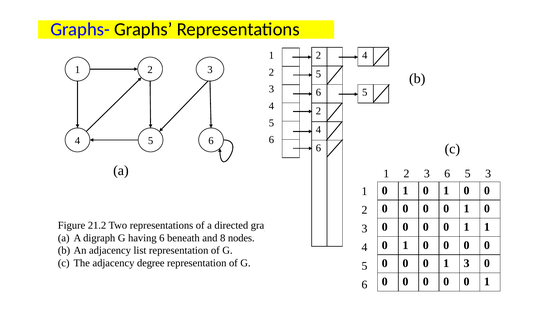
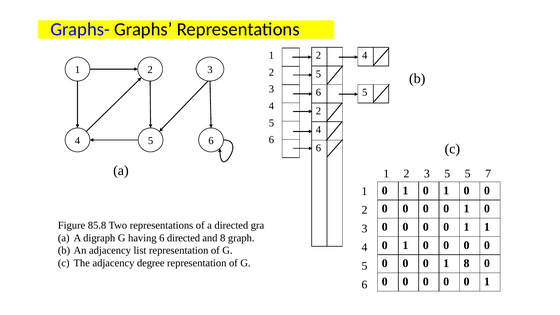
3 6: 6 -> 5 (447, 174)
5 3: 3 -> 7 (488, 174)
21.2: 21.2 -> 85.8 (97, 225)
6 beneath: beneath -> directed (183, 238)
8 nodes: nodes -> graph (241, 238)
1 3: 3 -> 8 (467, 263)
